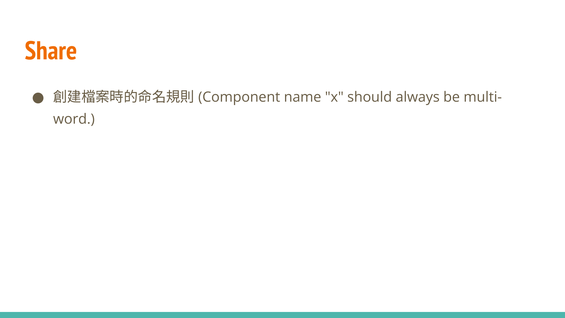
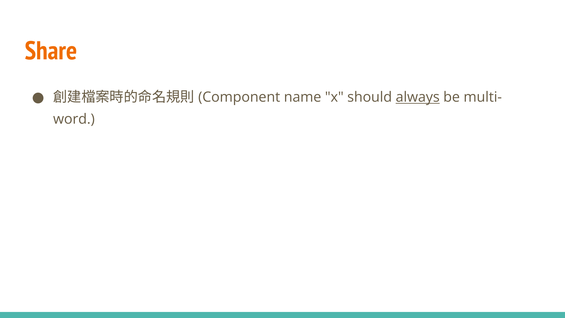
always underline: none -> present (418, 97)
